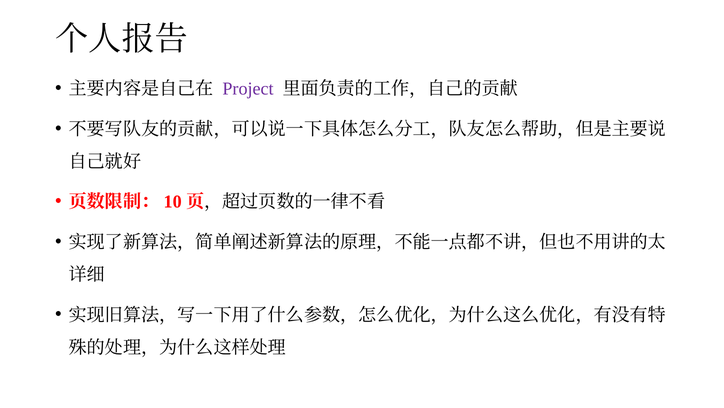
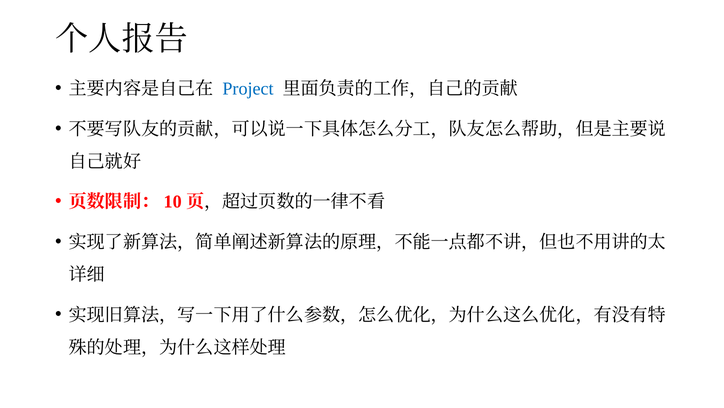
Project colour: purple -> blue (248, 89)
